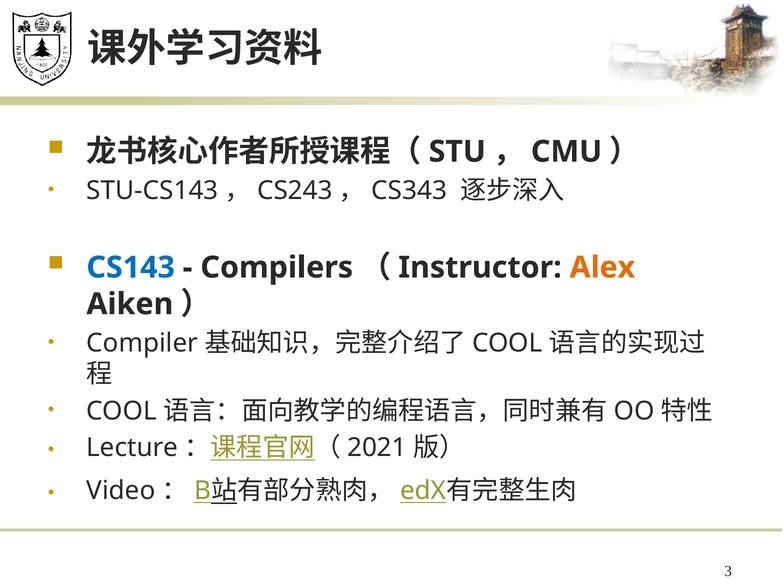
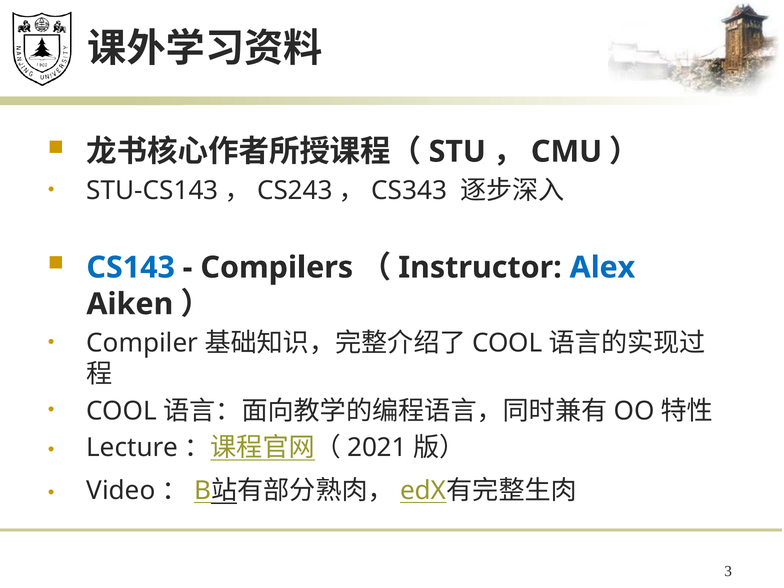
Alex colour: orange -> blue (602, 267)
